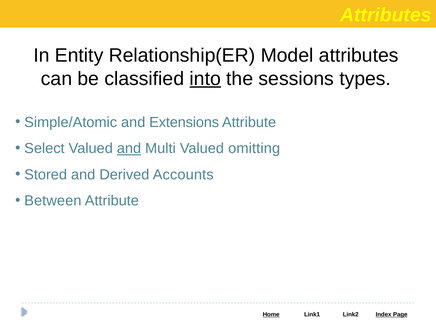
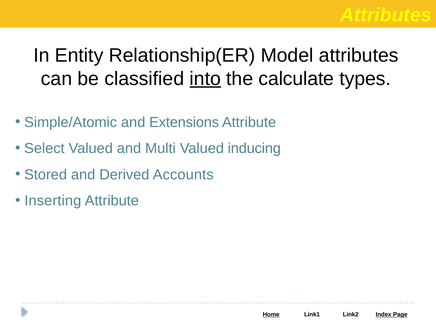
sessions: sessions -> calculate (296, 79)
and underline: present -> none (129, 148)
omitting: omitting -> inducing (254, 148)
Between: Between -> Inserting (53, 201)
